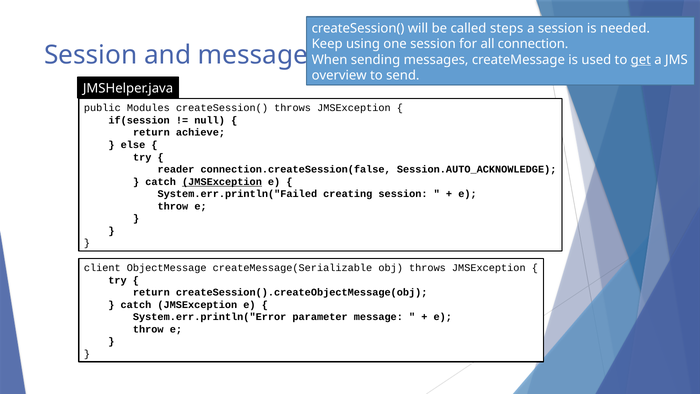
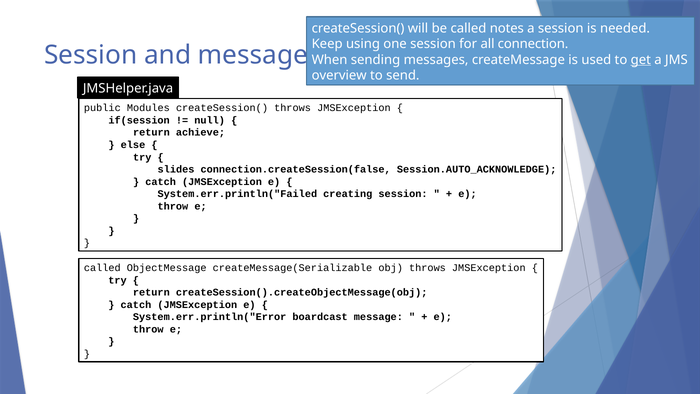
steps: steps -> notes (507, 28)
reader: reader -> slides (176, 169)
JMSException underline: present -> none (222, 182)
client: client -> called (102, 268)
parameter: parameter -> boardcast (320, 317)
